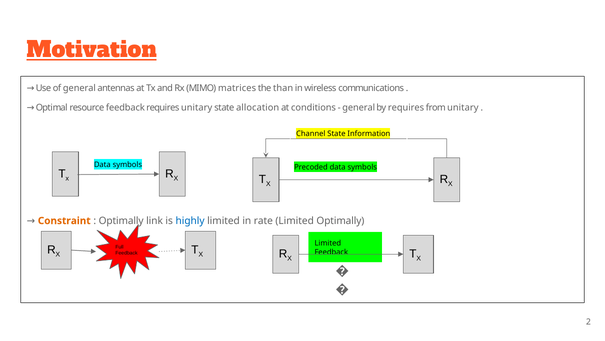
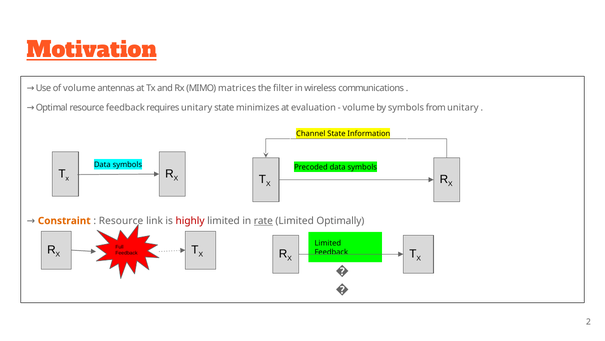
of general: general -> volume (79, 88)
than: than -> filter (283, 88)
allocation: allocation -> minimizes (258, 107)
conditions: conditions -> evaluation (313, 107)
general: general -> volume (359, 107)
by requires: requires -> symbols (406, 107)
Optimally: Optimally -> Resource (121, 220)
highly colour: blue -> red (190, 220)
rate underline: none -> present (263, 220)
